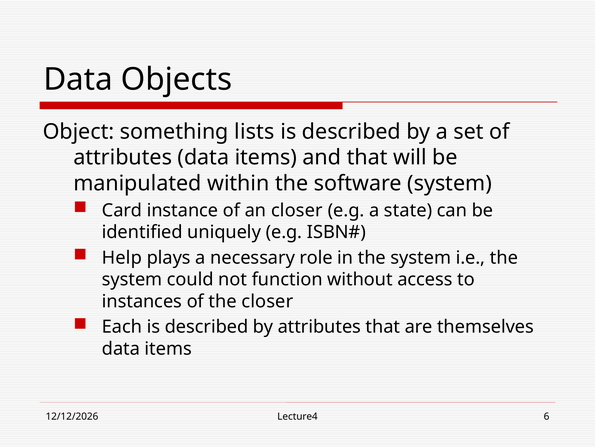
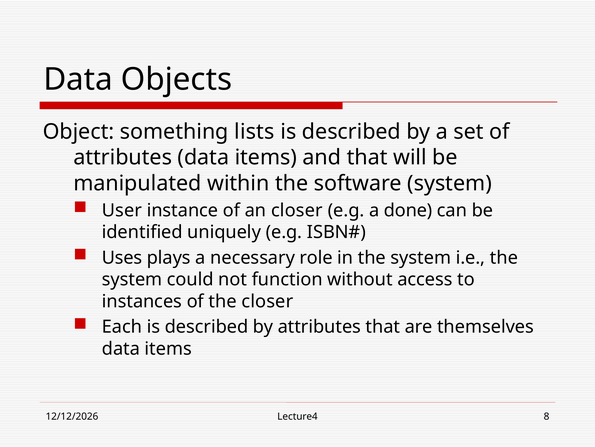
Card: Card -> User (122, 210)
state: state -> done (408, 210)
Help: Help -> Uses (122, 257)
6: 6 -> 8 (547, 416)
